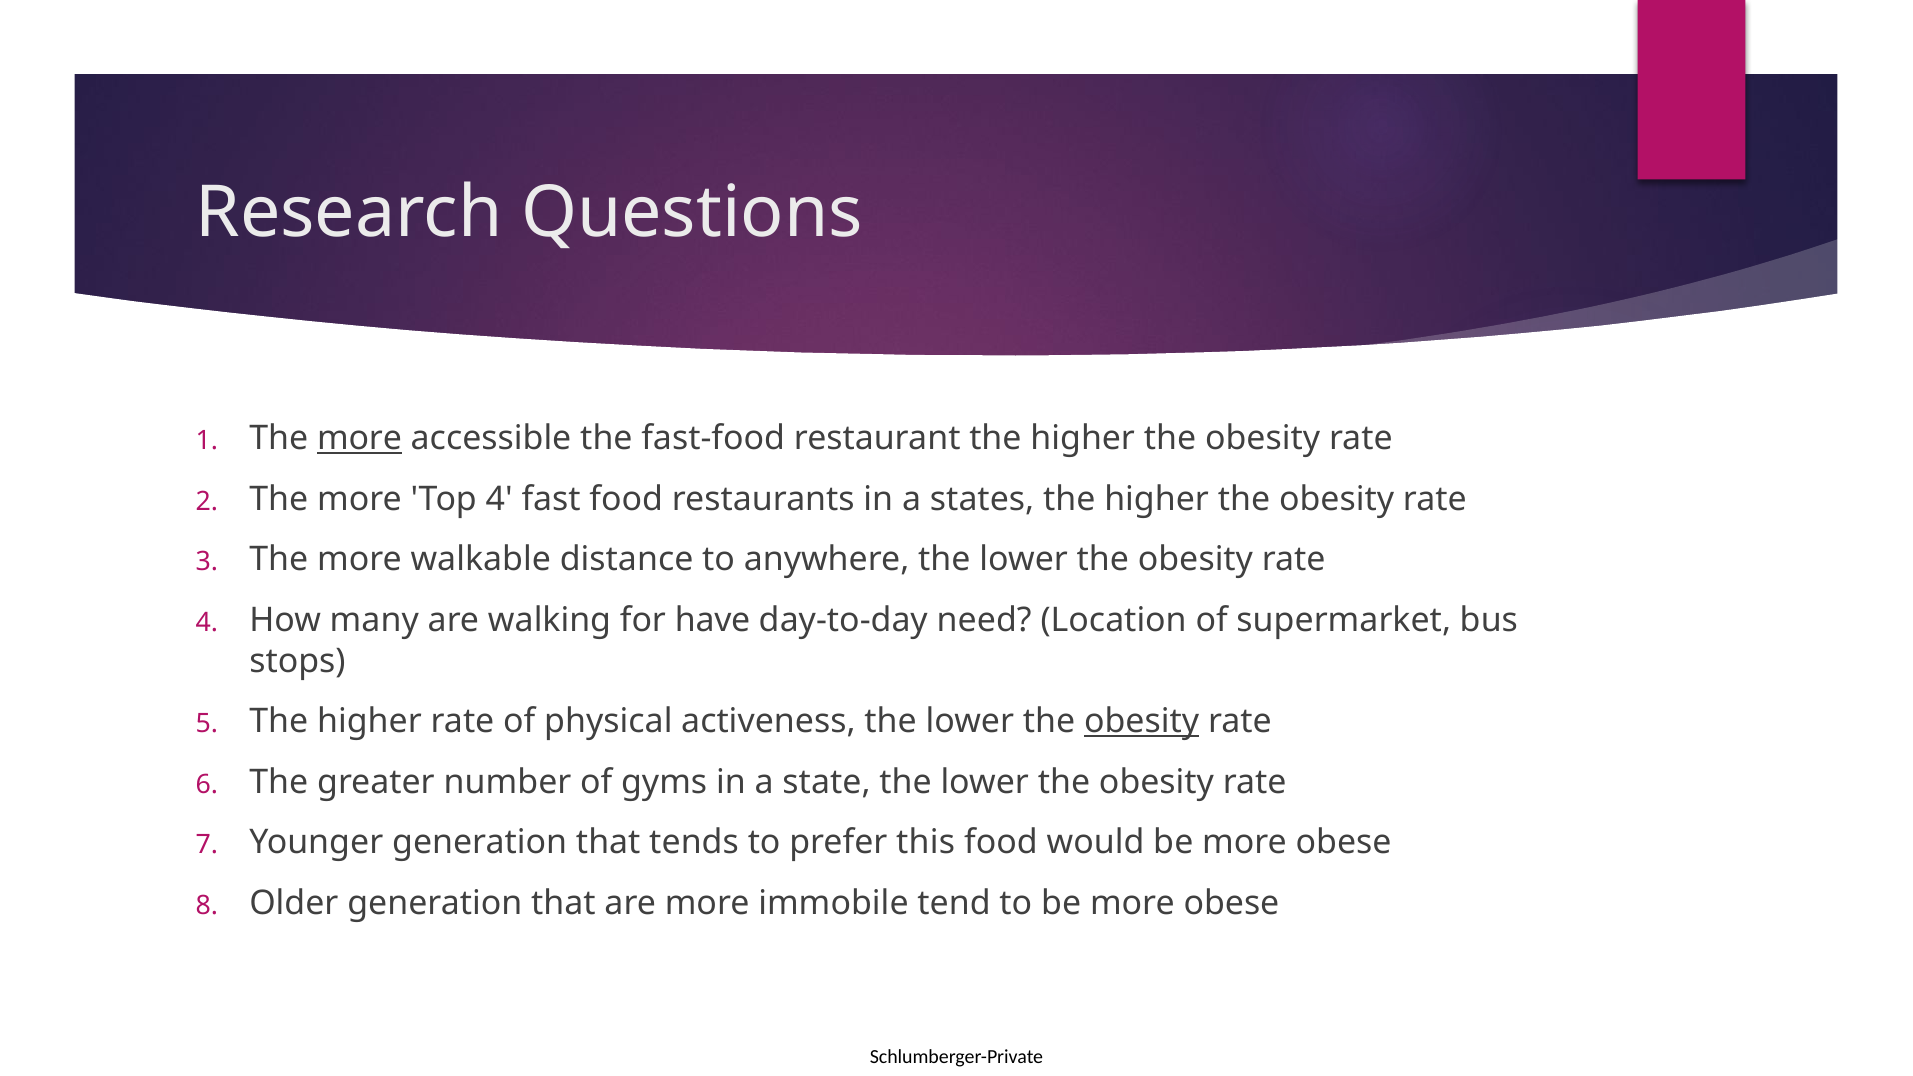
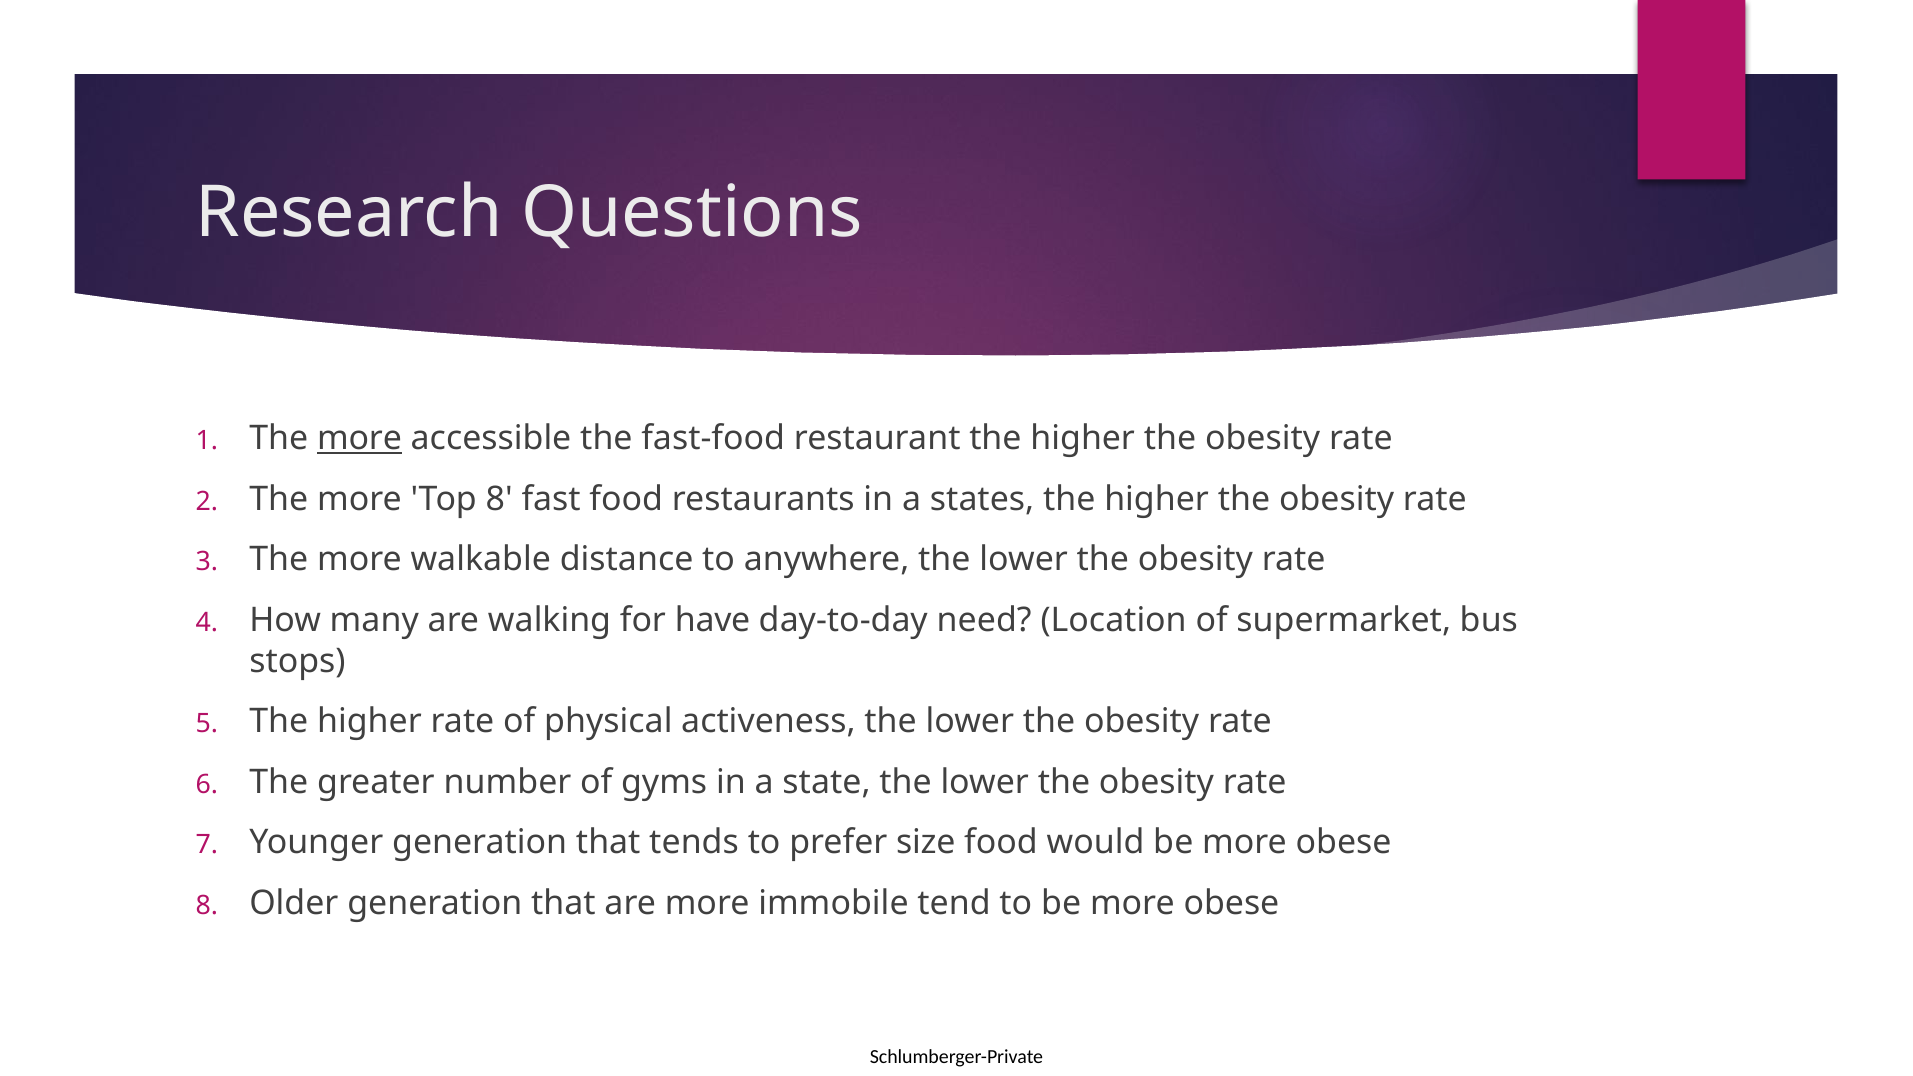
Top 4: 4 -> 8 (499, 499)
obesity underline: present -> none (1142, 721)
this: this -> size (926, 843)
